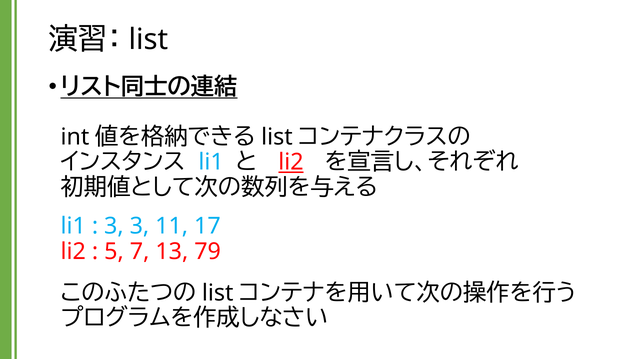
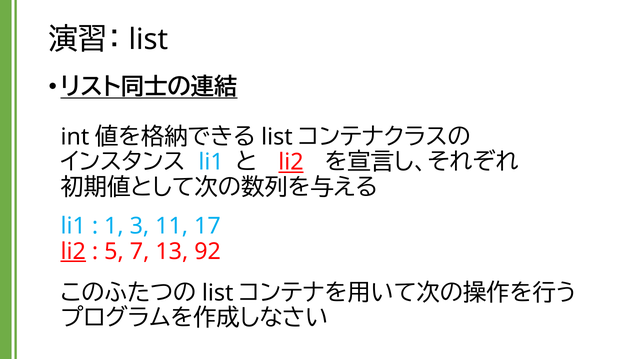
3: 3 -> 1 (114, 226)
li2 underline: none -> present (73, 251)
79: 79 -> 92 (208, 251)
